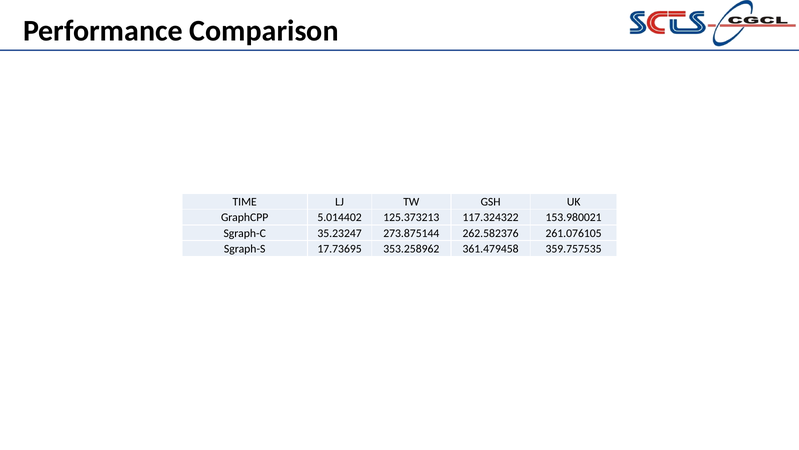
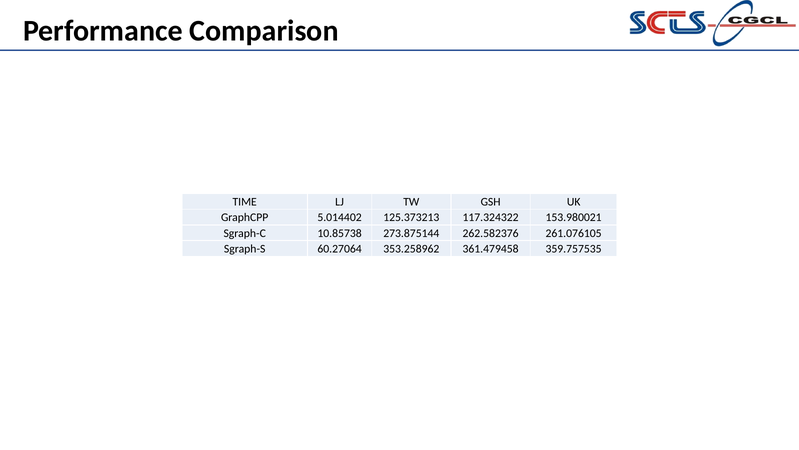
35.23247: 35.23247 -> 10.85738 (340, 233)
17.73695: 17.73695 -> 60.27064 (340, 249)
